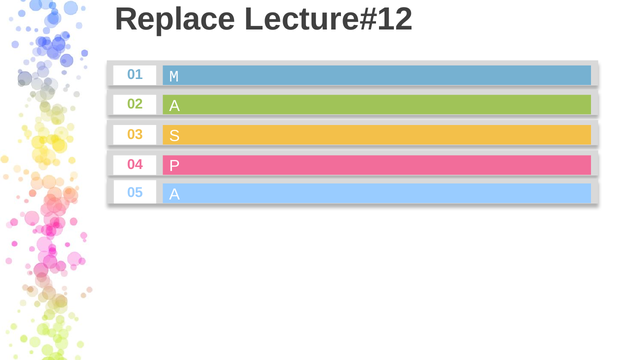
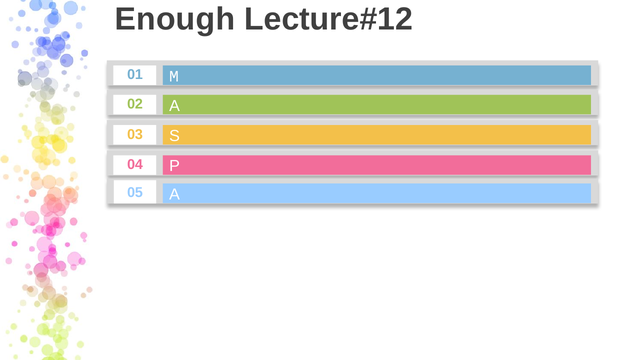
Replace: Replace -> Enough (175, 19)
